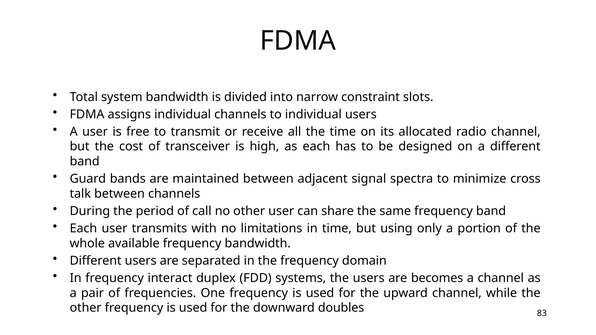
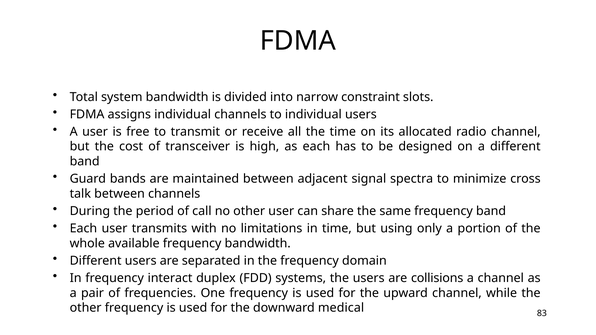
becomes: becomes -> collisions (437, 278)
doubles: doubles -> medical (341, 308)
